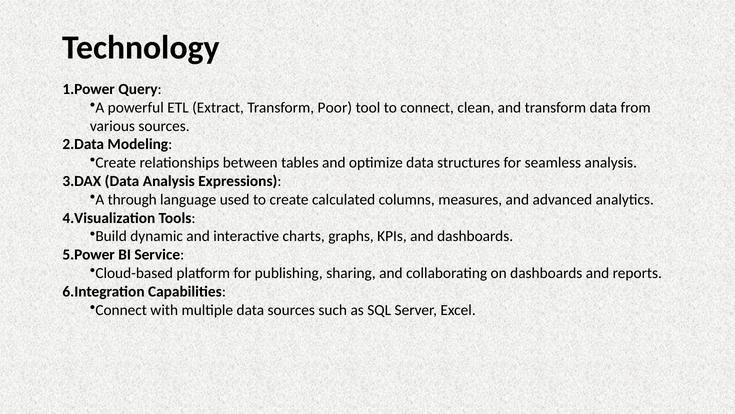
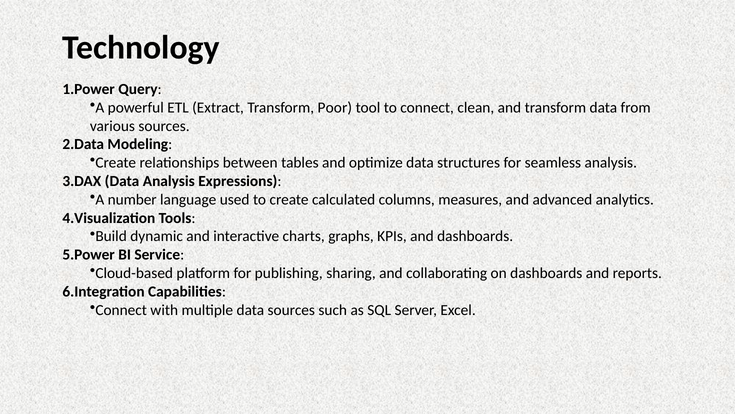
through: through -> number (132, 199)
